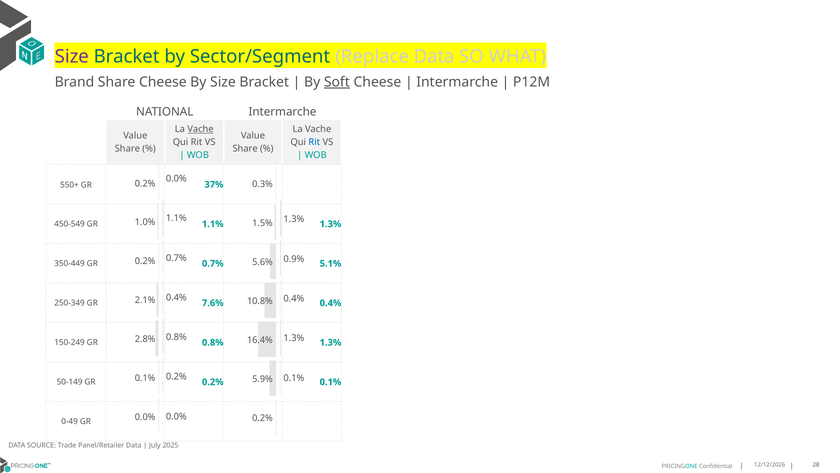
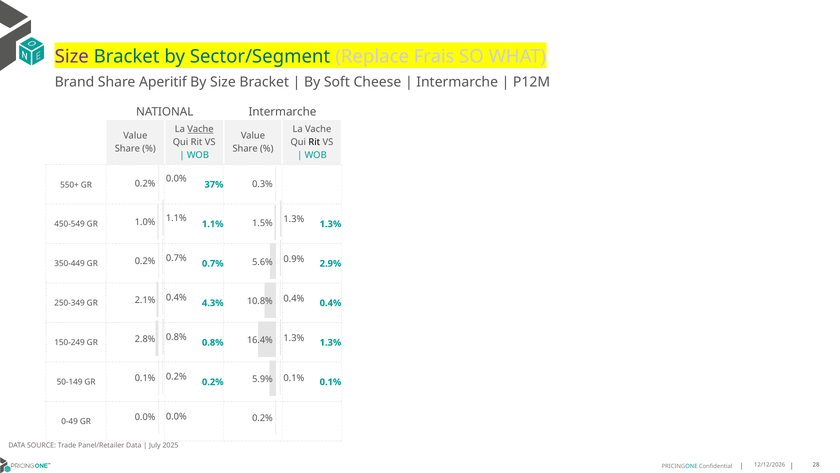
Replace Data: Data -> Frais (434, 56)
Share Cheese: Cheese -> Aperitif (163, 82)
Soft underline: present -> none (337, 82)
Rit colour: blue -> black (314, 142)
5.1%: 5.1% -> 2.9% (331, 263)
7.6%: 7.6% -> 4.3% (213, 303)
